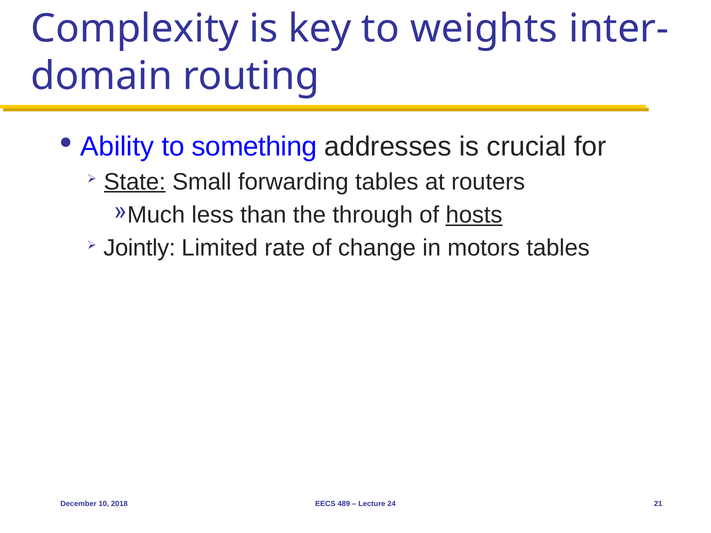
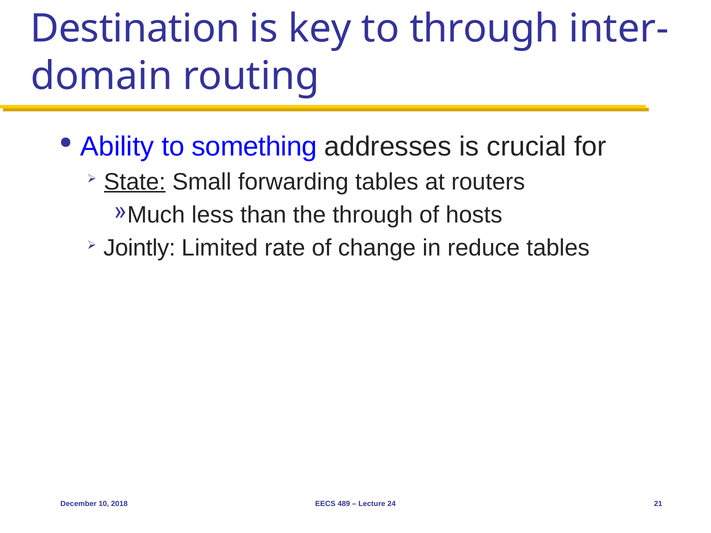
Complexity: Complexity -> Destination (135, 29)
to weights: weights -> through (484, 29)
hosts underline: present -> none (474, 215)
motors: motors -> reduce (484, 248)
